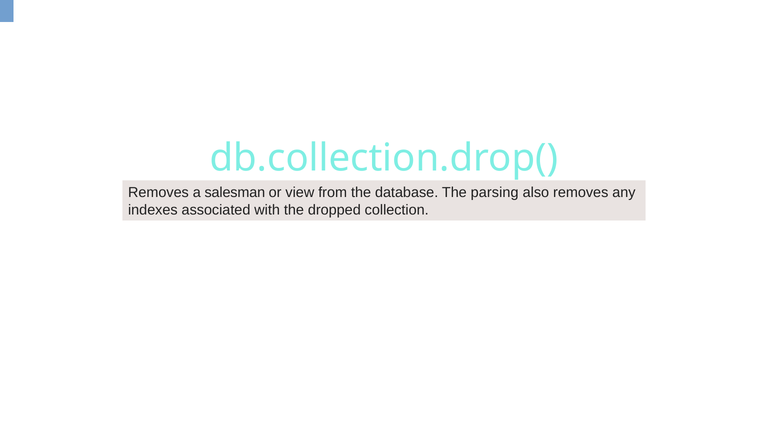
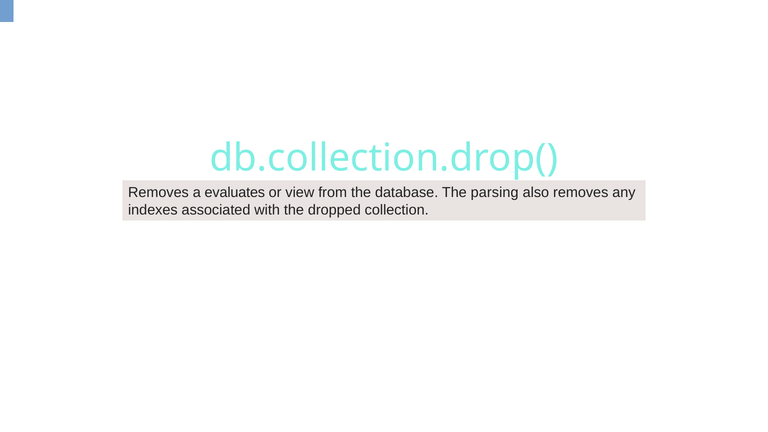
salesman: salesman -> evaluates (235, 193)
